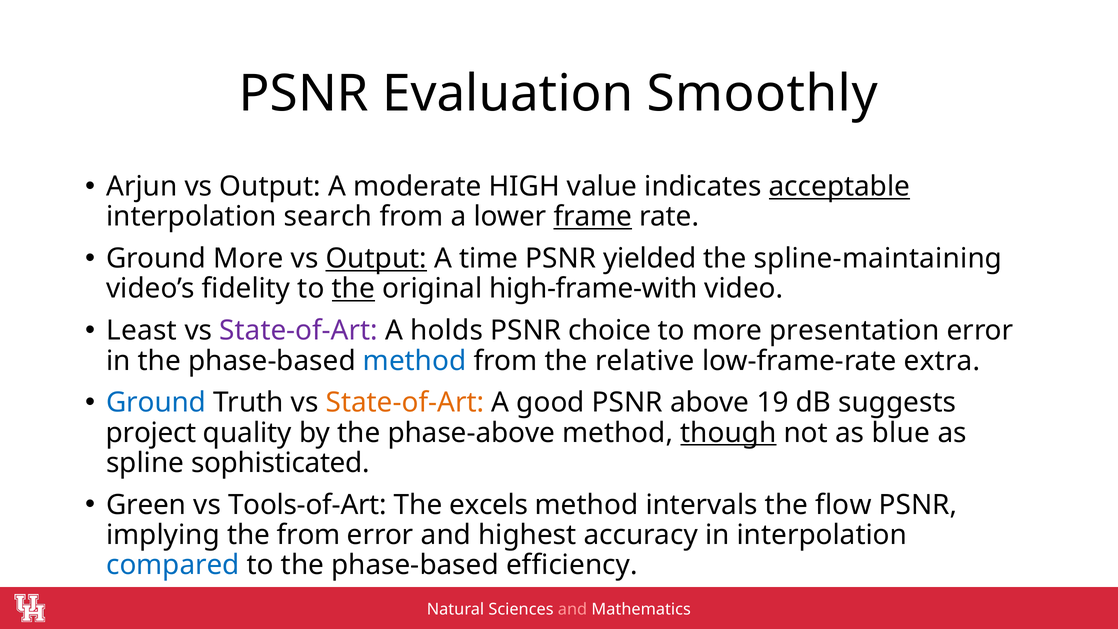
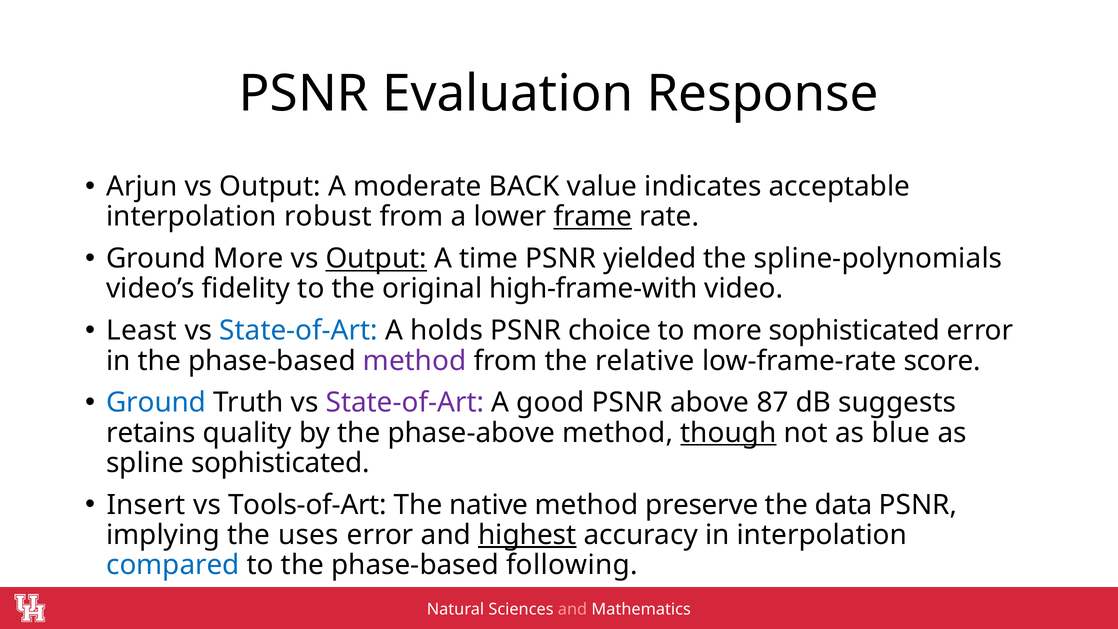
Smoothly: Smoothly -> Response (763, 94)
HIGH: HIGH -> BACK (524, 187)
acceptable underline: present -> none (839, 187)
search: search -> robust (328, 217)
spline-maintaining: spline-maintaining -> spline-polynomials (878, 259)
the underline: present -> none (353, 289)
State-of-Art colour: purple -> blue (299, 331)
more presentation: presentation -> sophisticated (854, 331)
method colour: blue -> purple (415, 361)
extra: extra -> score (942, 361)
State-of-Art colour: orange -> purple (405, 403)
19: 19 -> 87 (773, 403)
project: project -> retains (151, 433)
Green: Green -> Insert (146, 505)
excels: excels -> native (489, 505)
intervals: intervals -> preserve (702, 505)
flow: flow -> data (844, 505)
the from: from -> uses (308, 535)
highest underline: none -> present (527, 535)
efficiency: efficiency -> following (572, 565)
